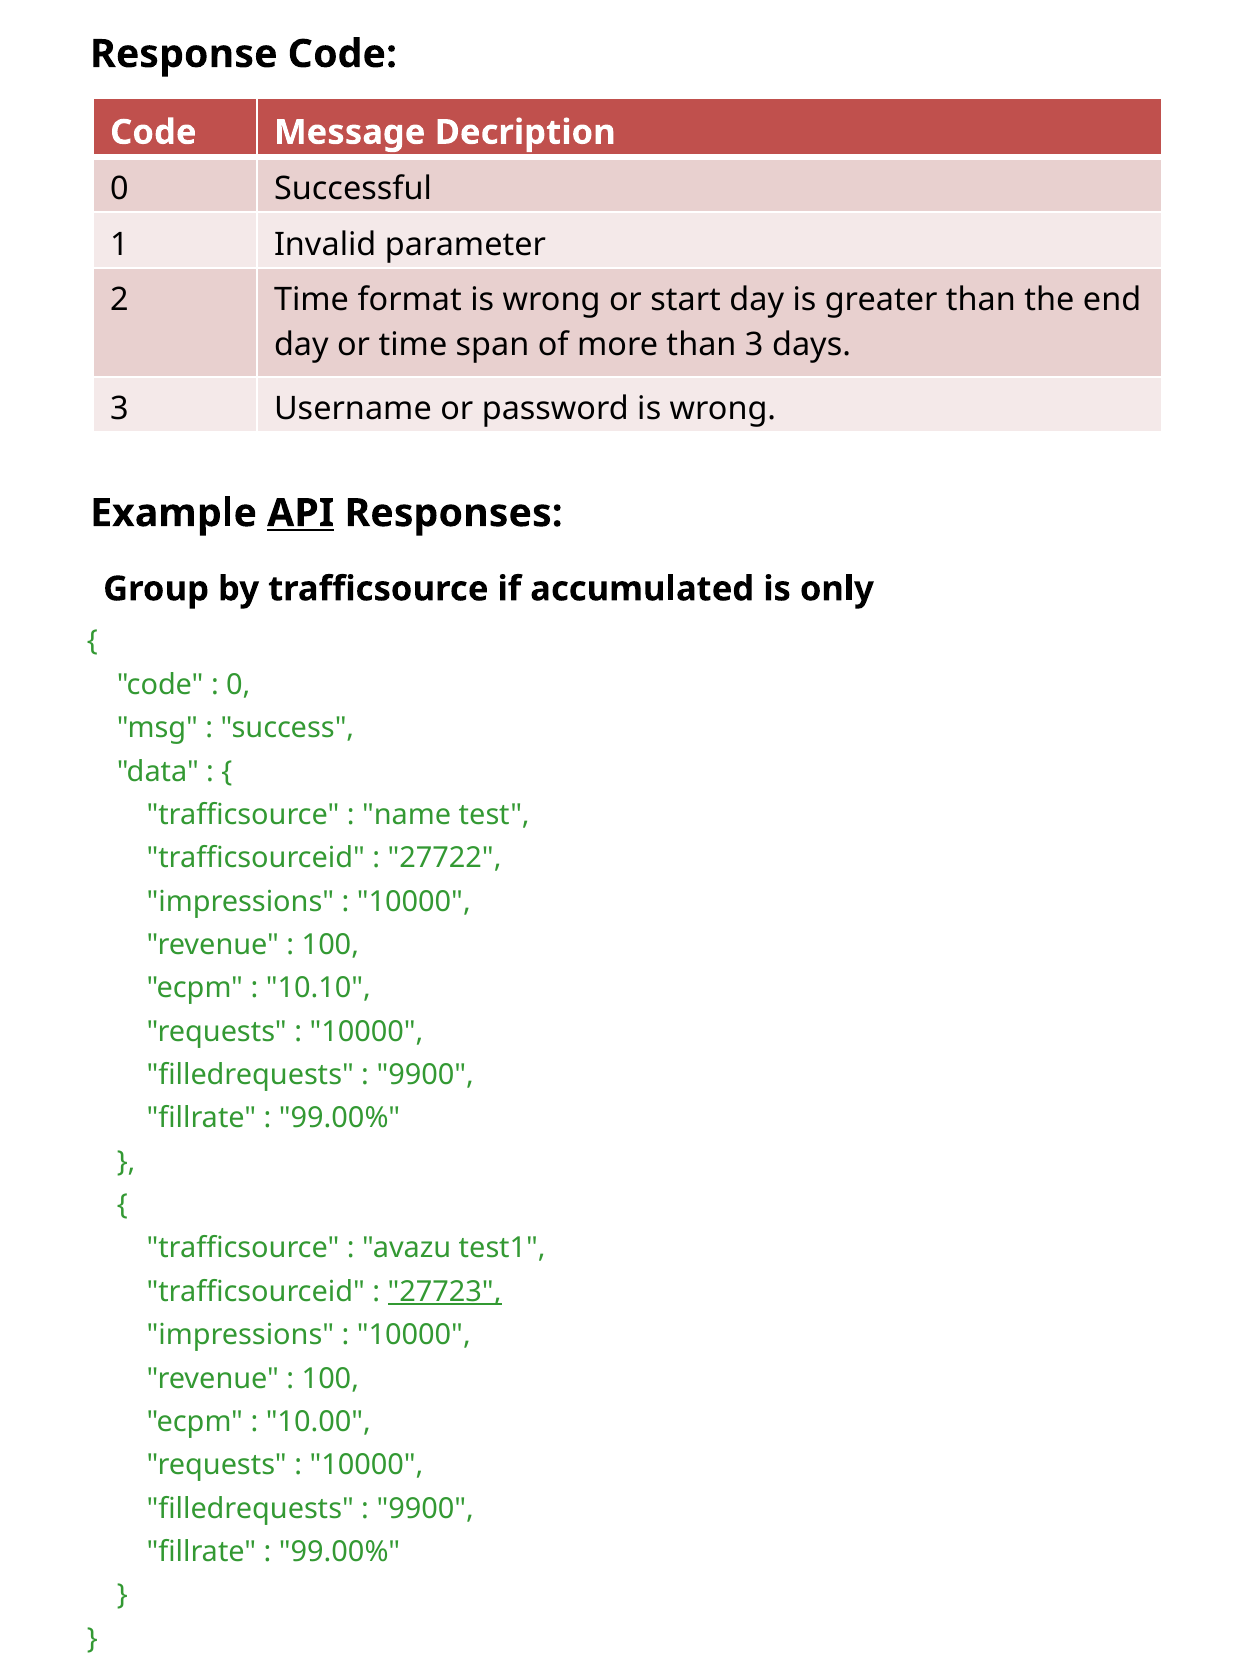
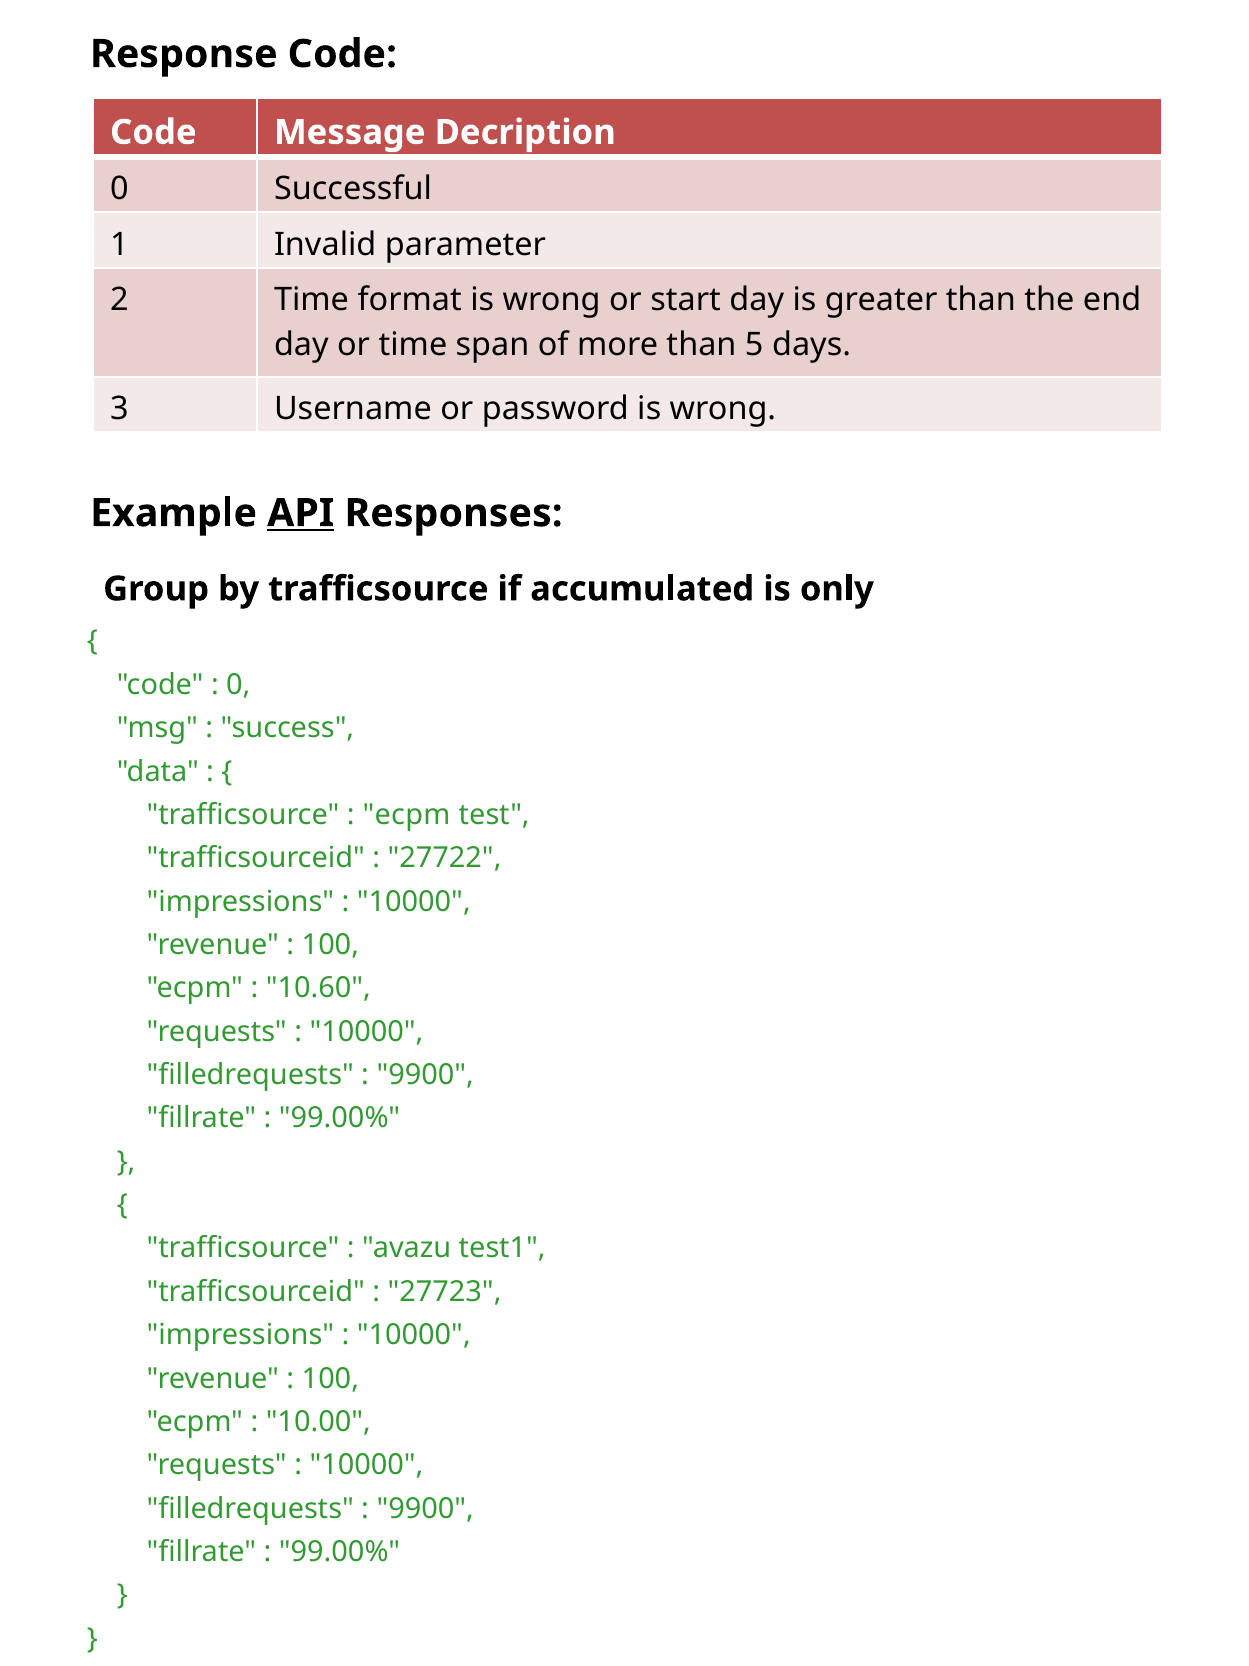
than 3: 3 -> 5 (754, 344)
name: name -> ecpm (407, 815)
10.10: 10.10 -> 10.60 (318, 988)
27723 underline: present -> none (445, 1291)
